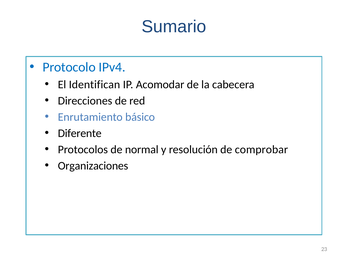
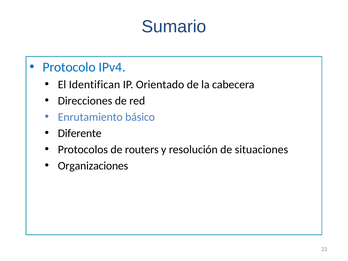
Acomodar: Acomodar -> Orientado (160, 85)
normal: normal -> routers (142, 149)
comprobar: comprobar -> situaciones (261, 149)
